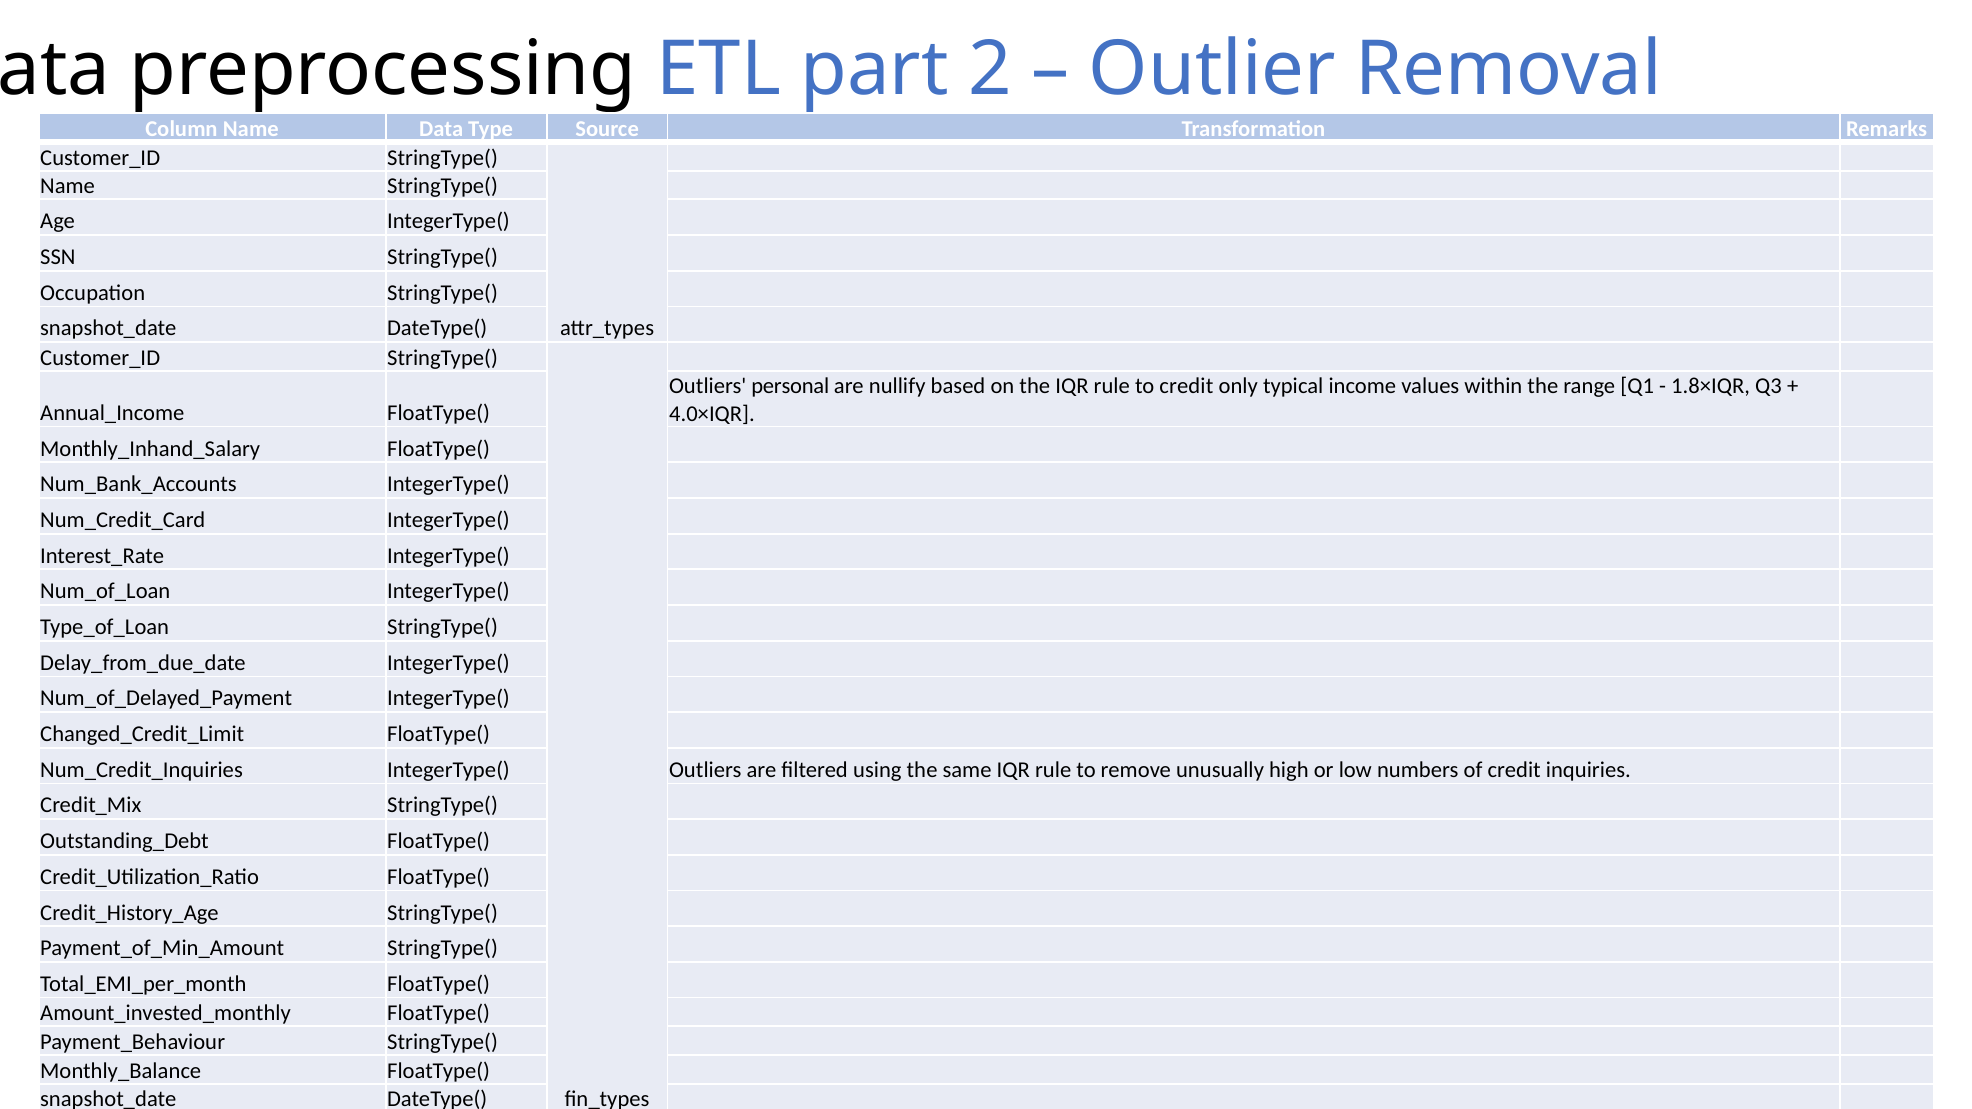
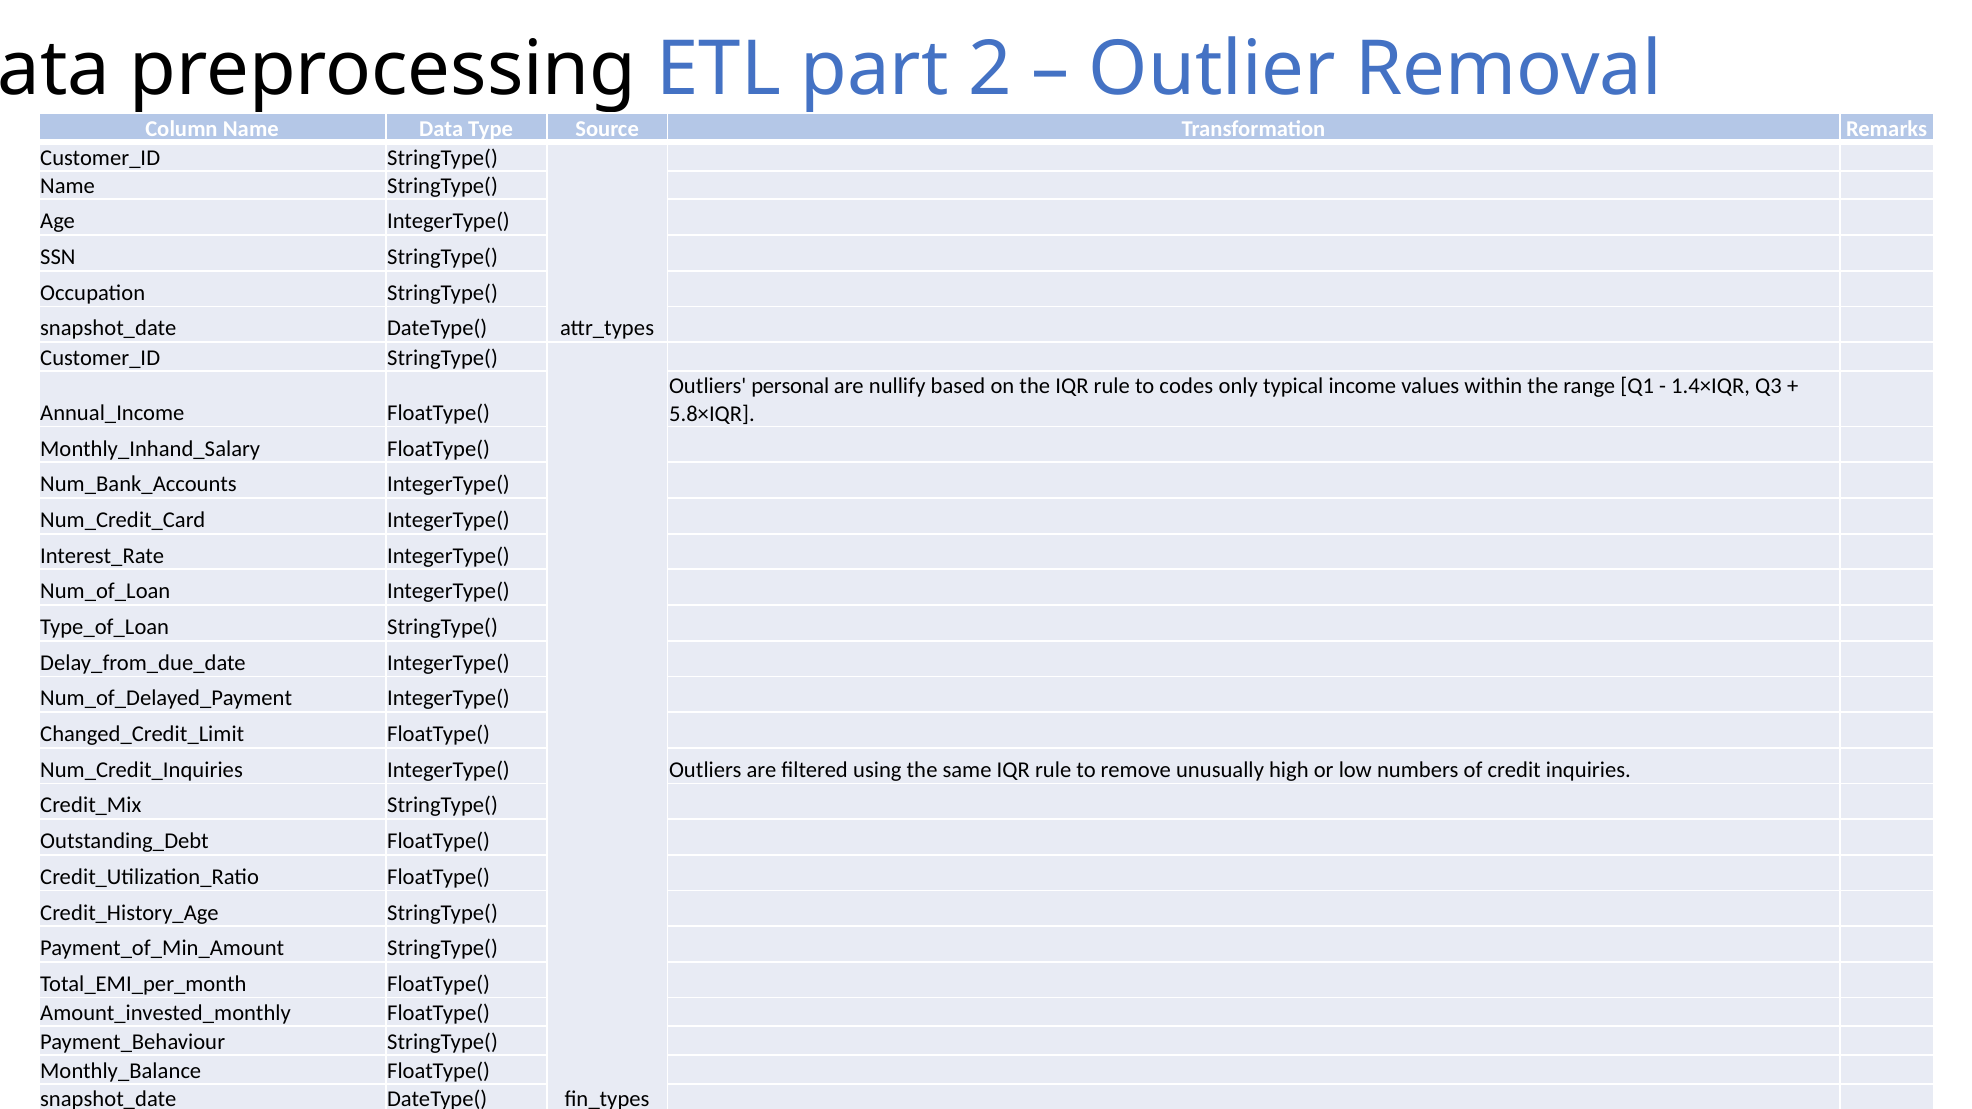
to credit: credit -> codes (1186, 387)
1.8×IQR: 1.8×IQR -> 1.4×IQR (1711, 387)
4.0×IQR: 4.0×IQR -> 5.8×IQR (712, 414)
